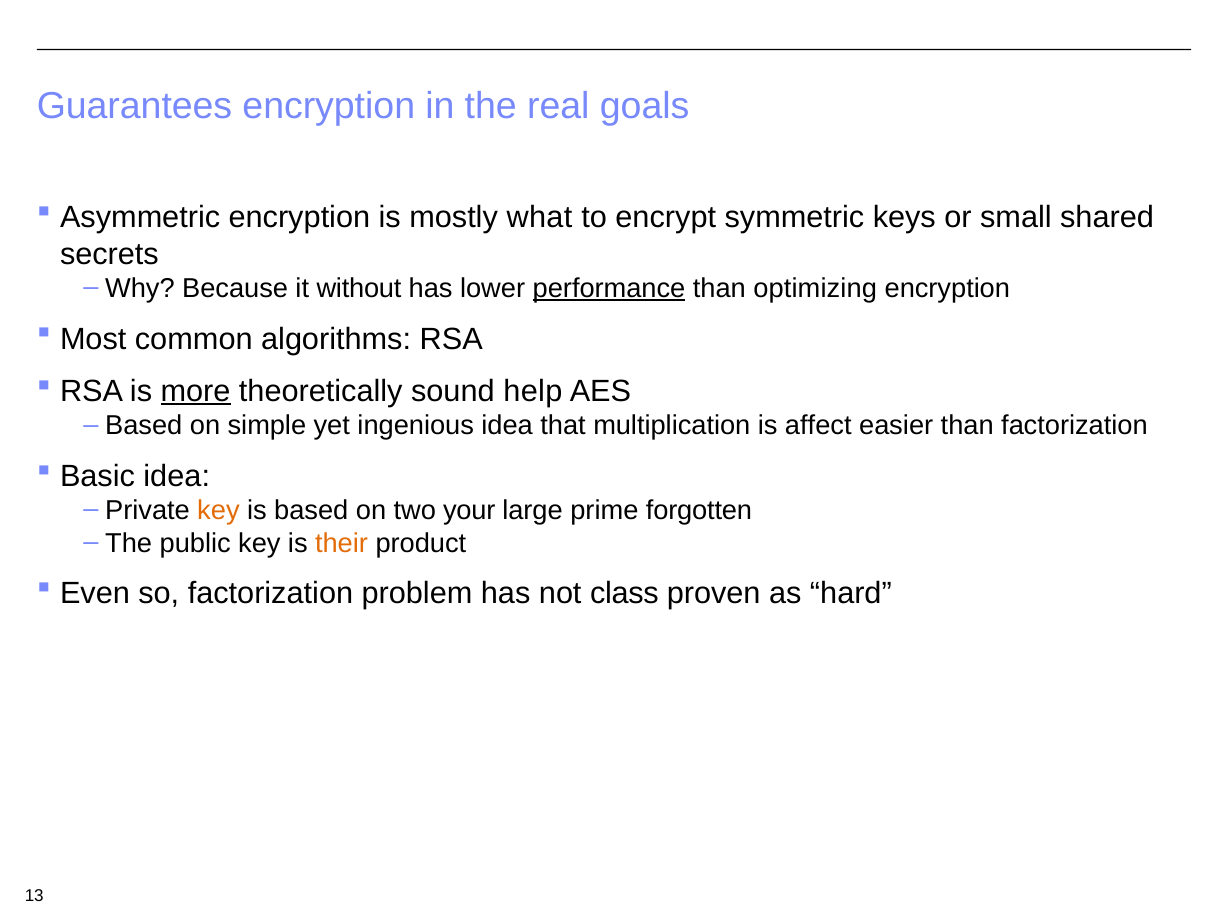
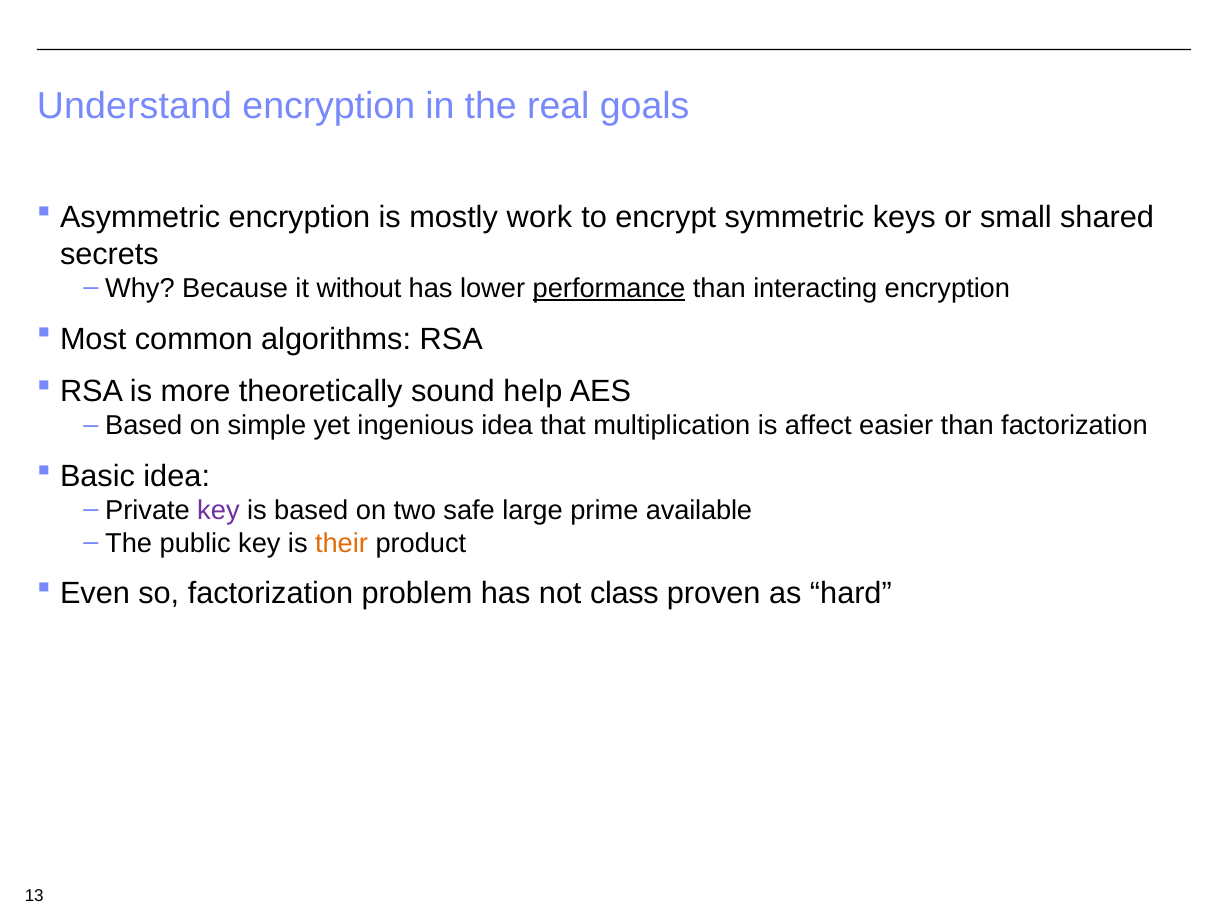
Guarantees: Guarantees -> Understand (134, 106)
what: what -> work (539, 217)
optimizing: optimizing -> interacting (815, 288)
more underline: present -> none (196, 391)
key colour: orange -> purple (218, 511)
your: your -> safe (469, 511)
forgotten: forgotten -> available (699, 511)
